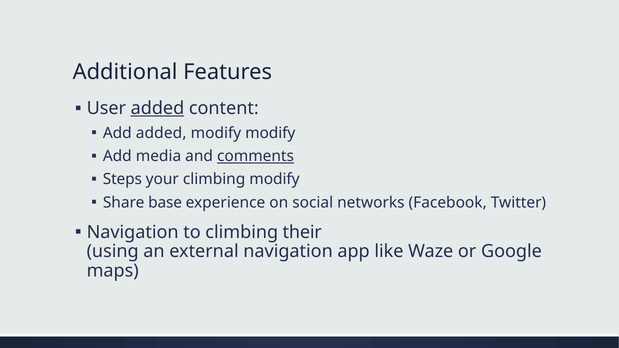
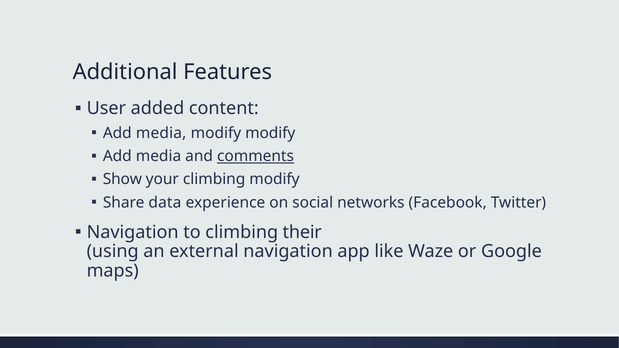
added underline: present -> none (157, 108)
added: added -> media (161, 133)
Steps: Steps -> Show (122, 179)
base: base -> data (165, 203)
